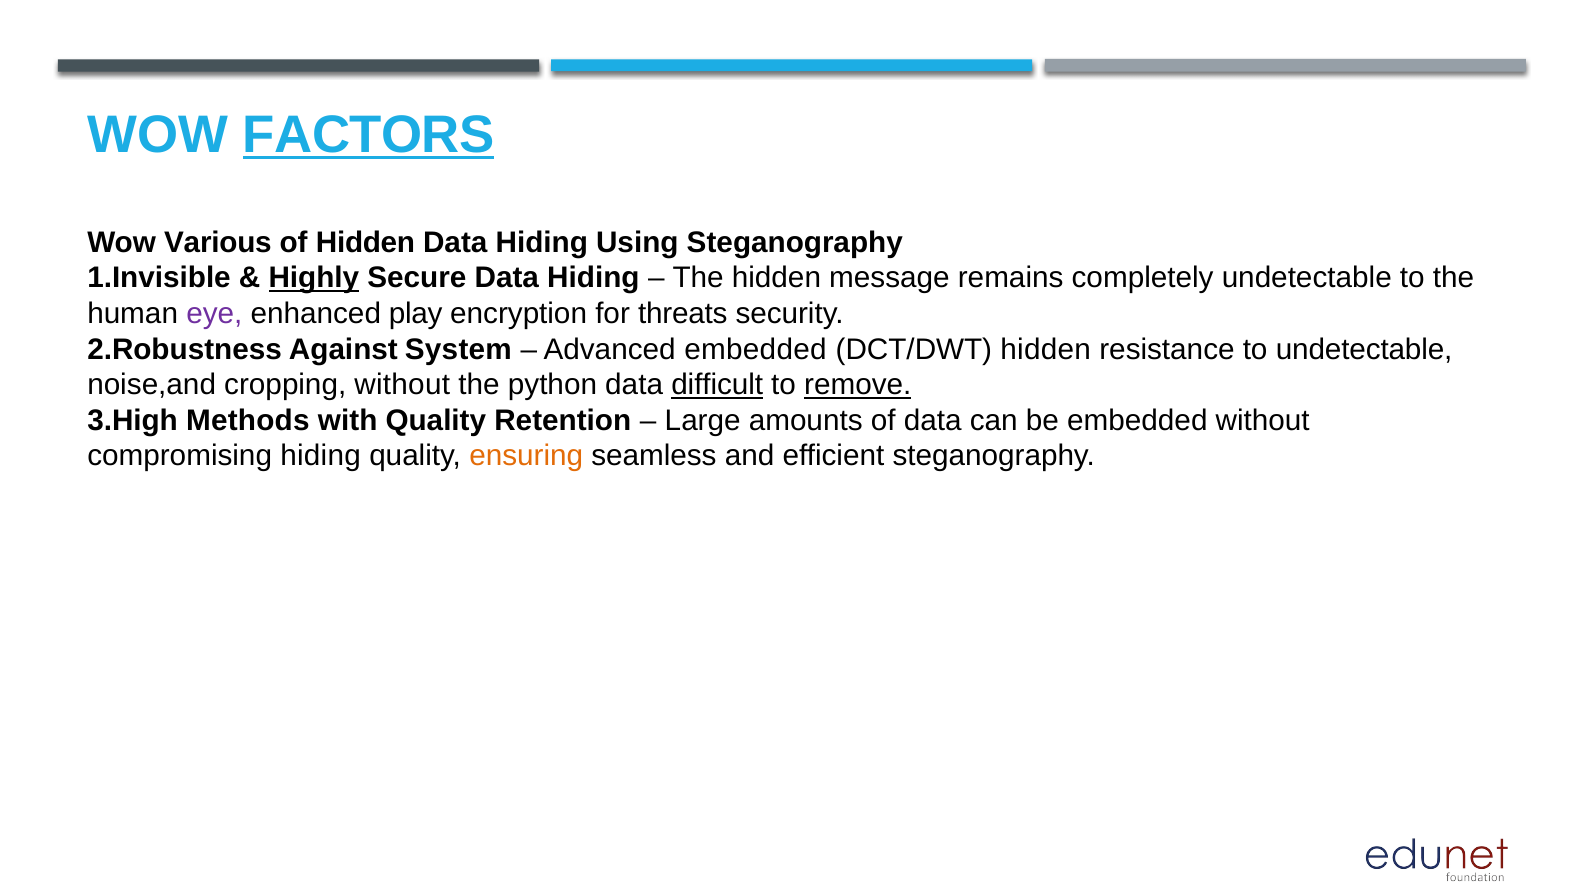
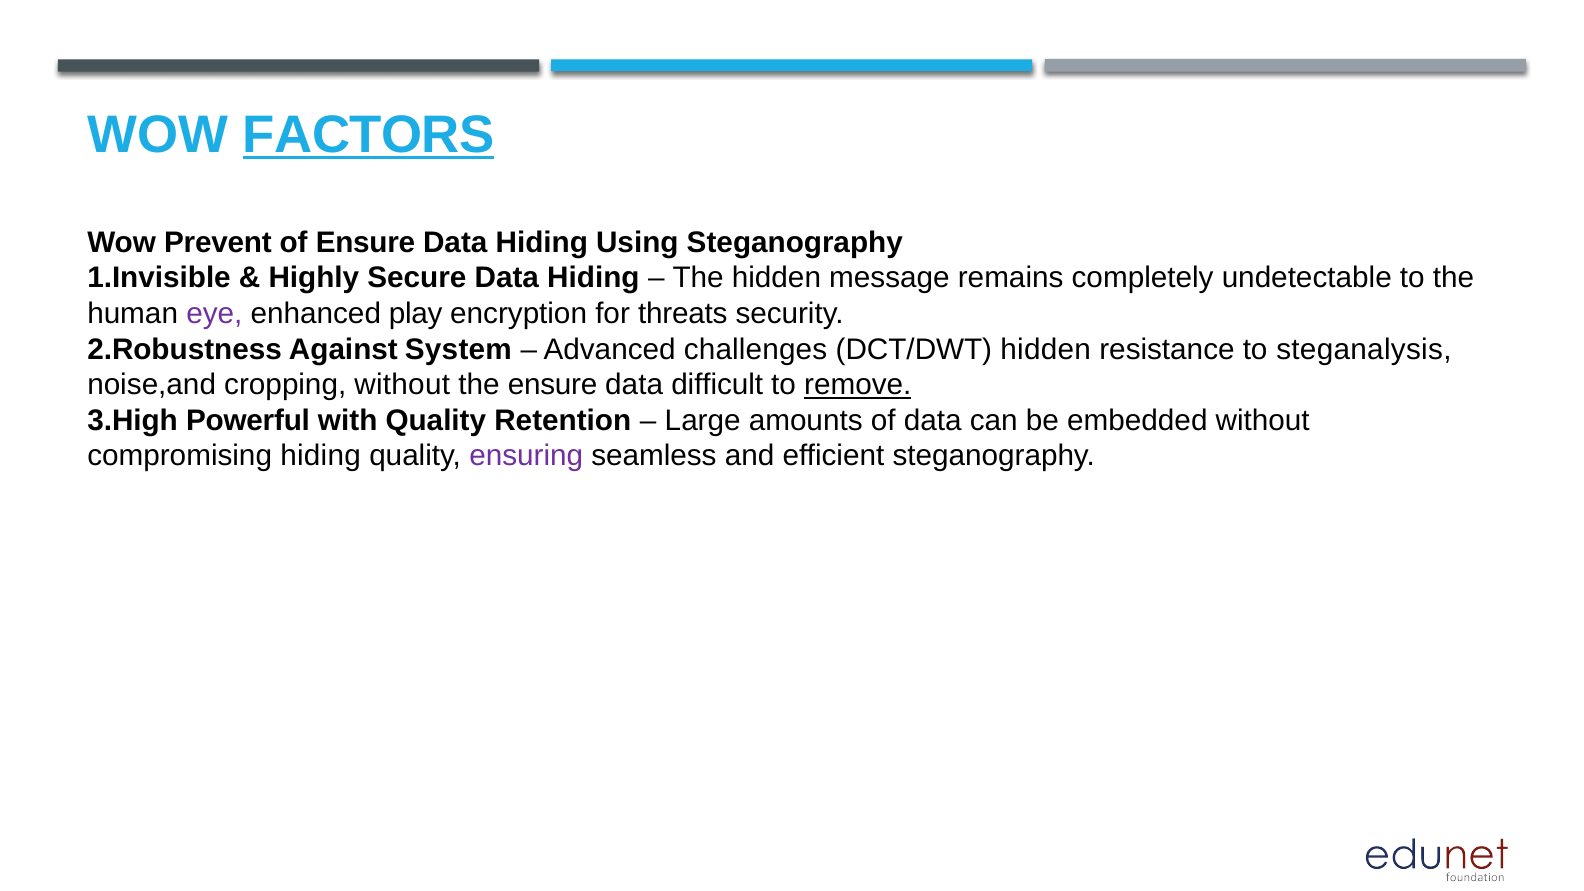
Various: Various -> Prevent (218, 242)
of Hidden: Hidden -> Ensure (365, 242)
Highly underline: present -> none (314, 278)
Advanced embedded: embedded -> challenges (756, 349)
to undetectable: undetectable -> steganalysis (1364, 349)
the python: python -> ensure (553, 385)
difficult underline: present -> none (717, 385)
Methods: Methods -> Powerful (248, 420)
ensuring colour: orange -> purple (526, 456)
